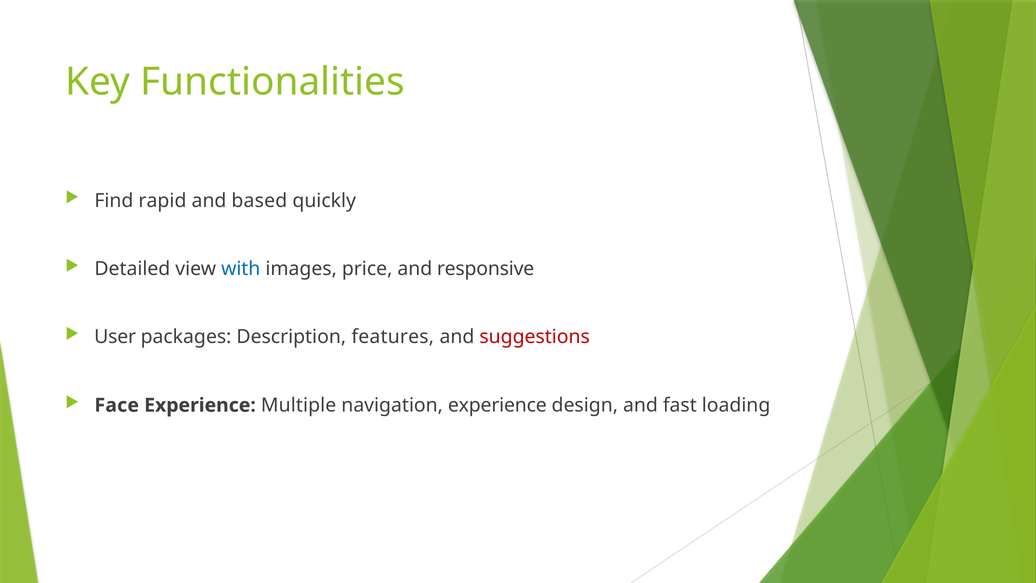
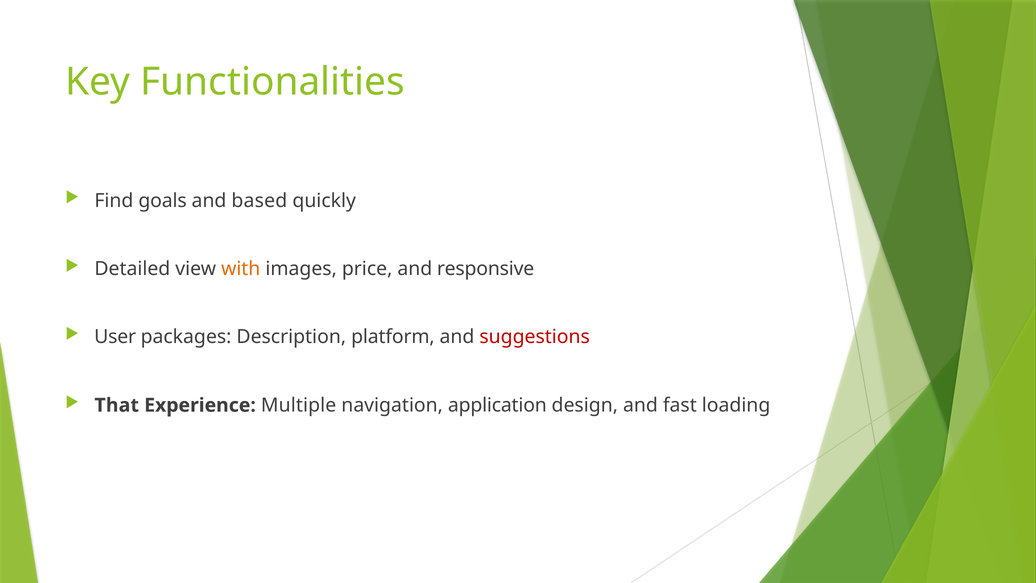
rapid: rapid -> goals (163, 201)
with colour: blue -> orange (241, 269)
features: features -> platform (393, 337)
Face: Face -> That (117, 405)
navigation experience: experience -> application (497, 405)
